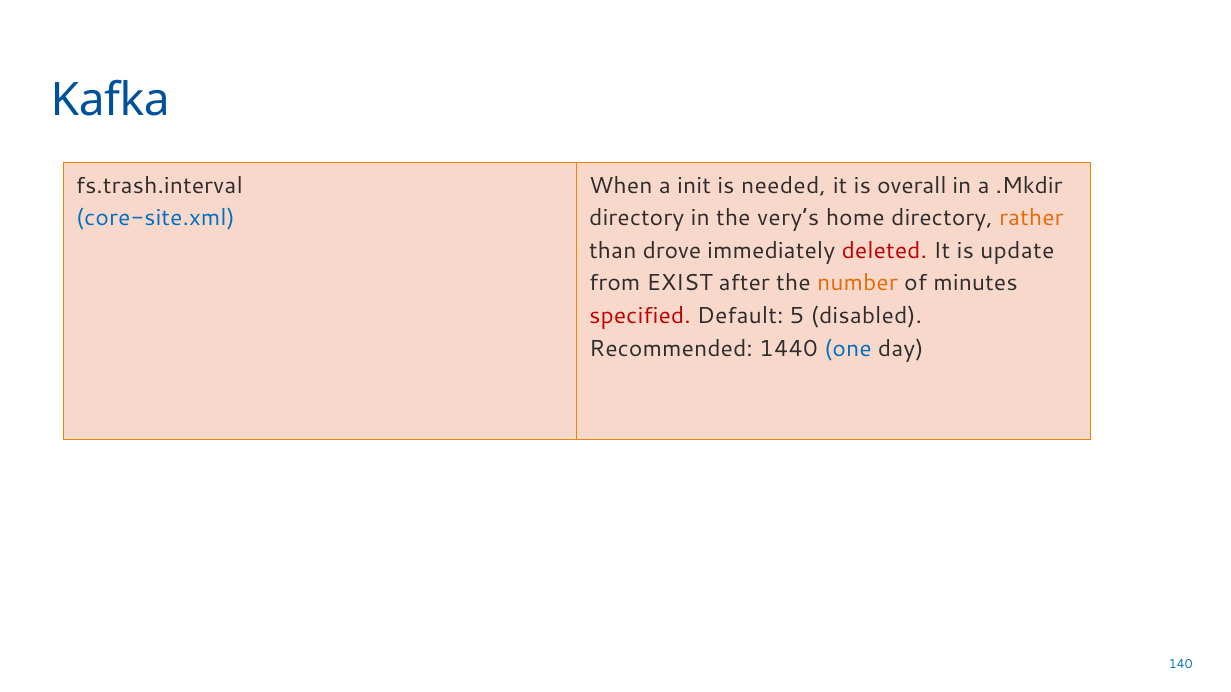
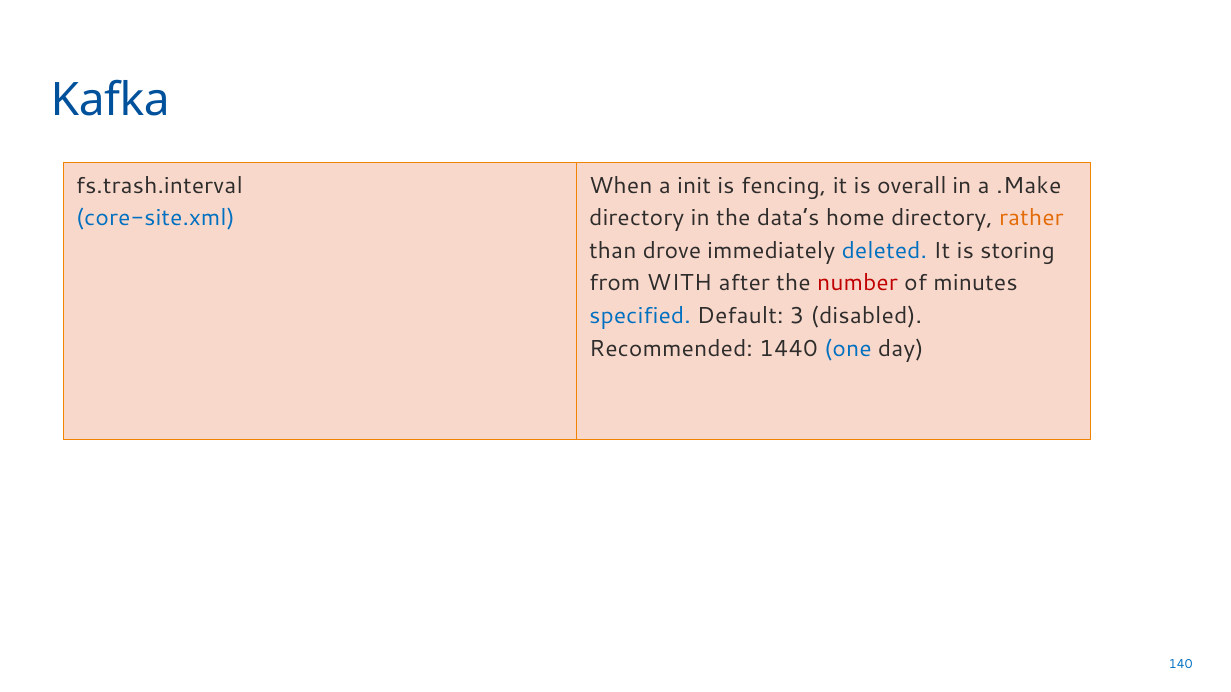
needed: needed -> fencing (784, 186)
.Mkdir: .Mkdir -> .Make (1029, 186)
very’s: very’s -> data’s (788, 218)
deleted colour: red -> blue (884, 251)
update: update -> storing (1018, 251)
EXIST: EXIST -> WITH (679, 284)
number colour: orange -> red (857, 284)
specified colour: red -> blue (640, 316)
5: 5 -> 3 (797, 316)
